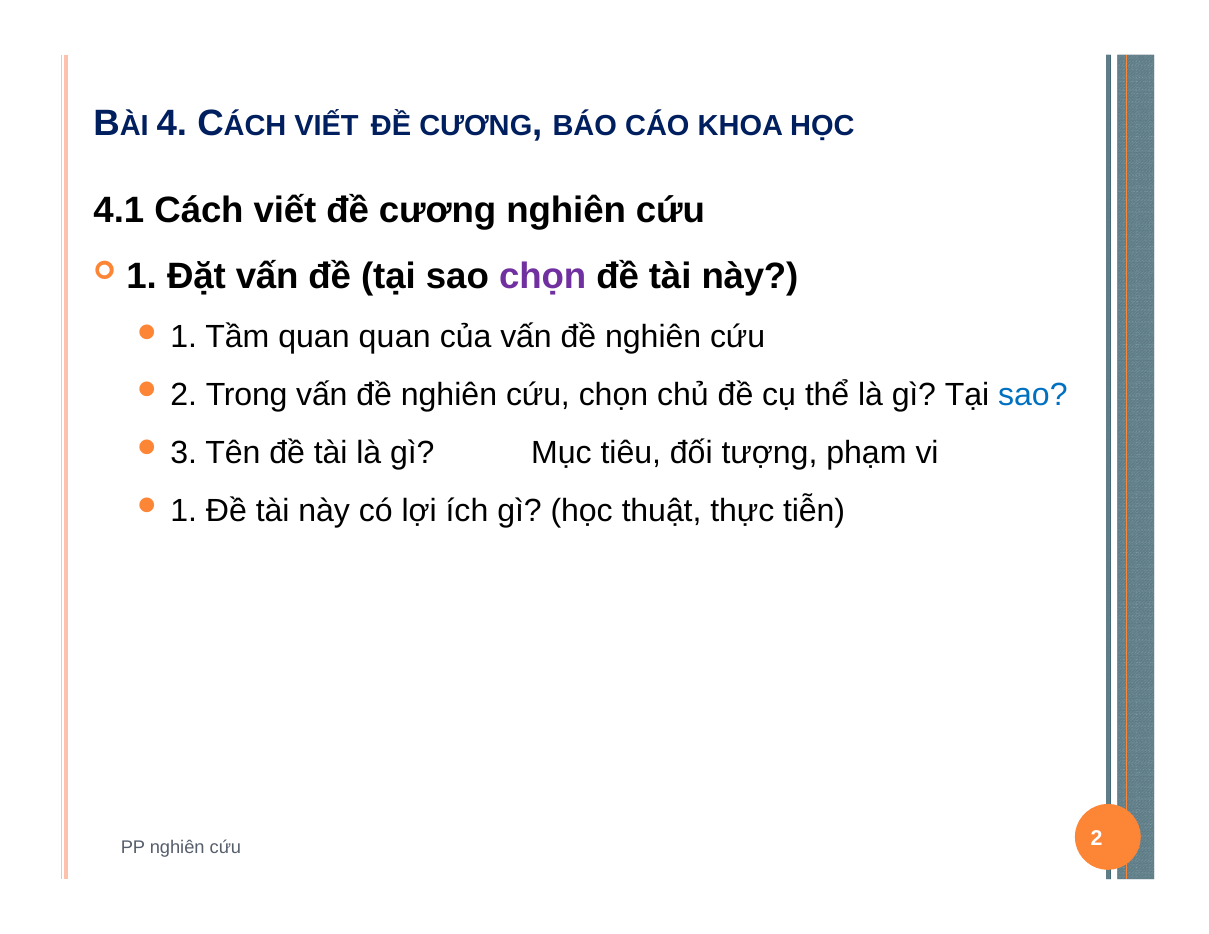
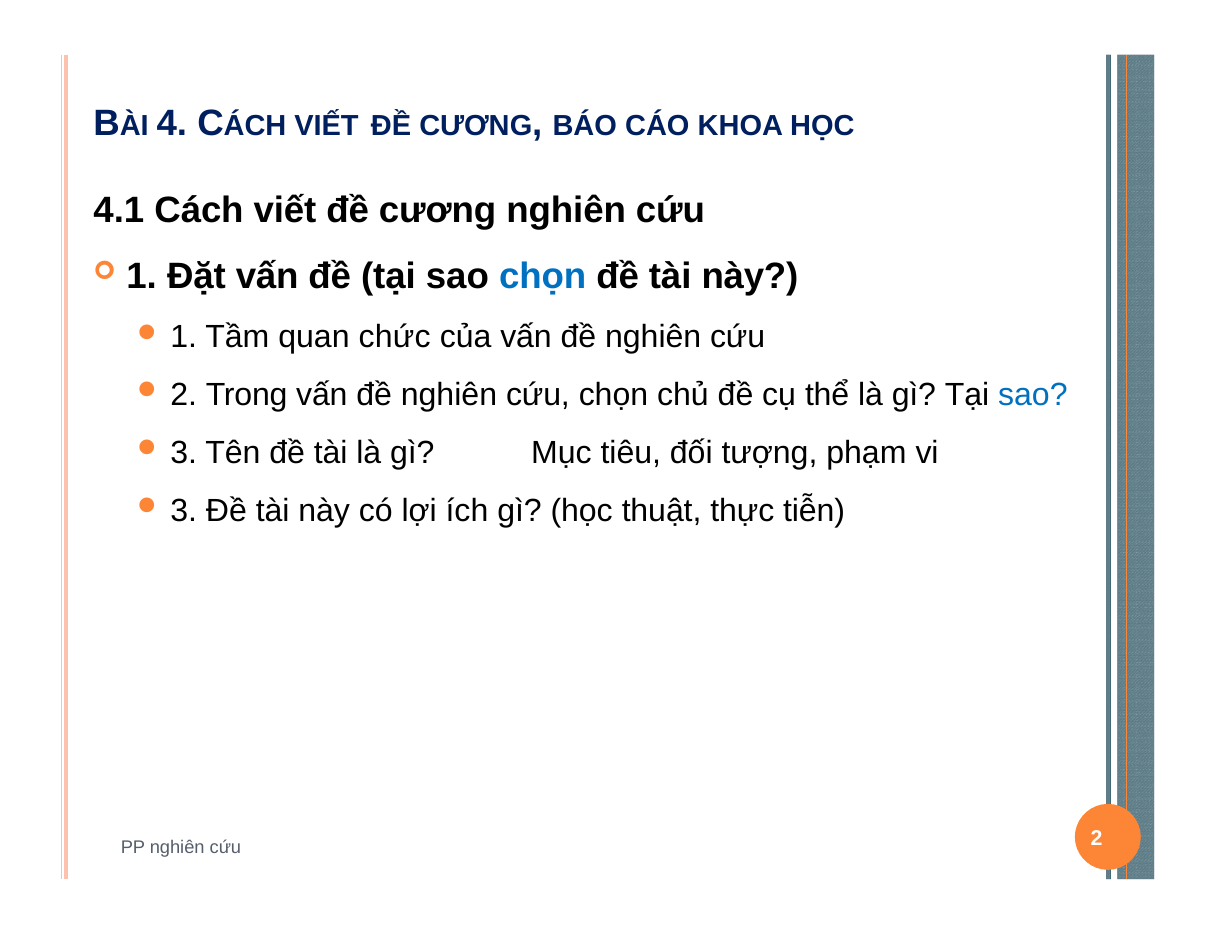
chọn colour: purple -> blue (543, 277)
quan quan: quan -> chức (395, 337)
1: 1 -> 3 (184, 511)
